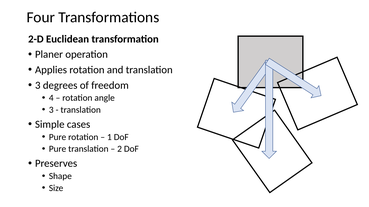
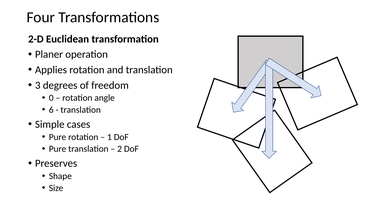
4: 4 -> 0 (51, 98)
3: 3 -> 6 (51, 110)
